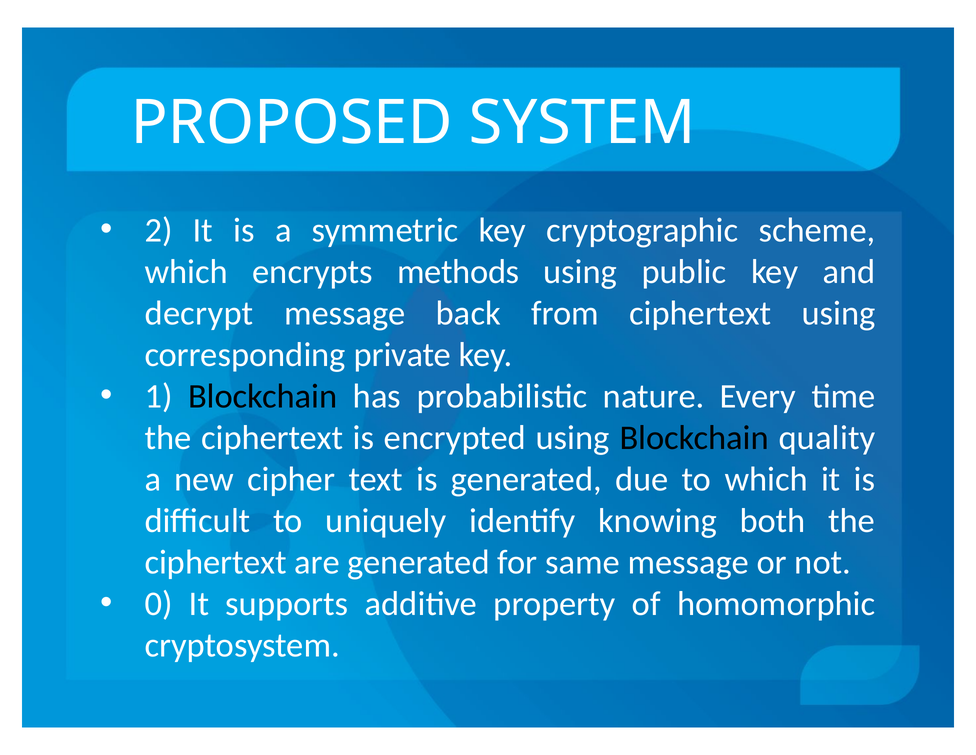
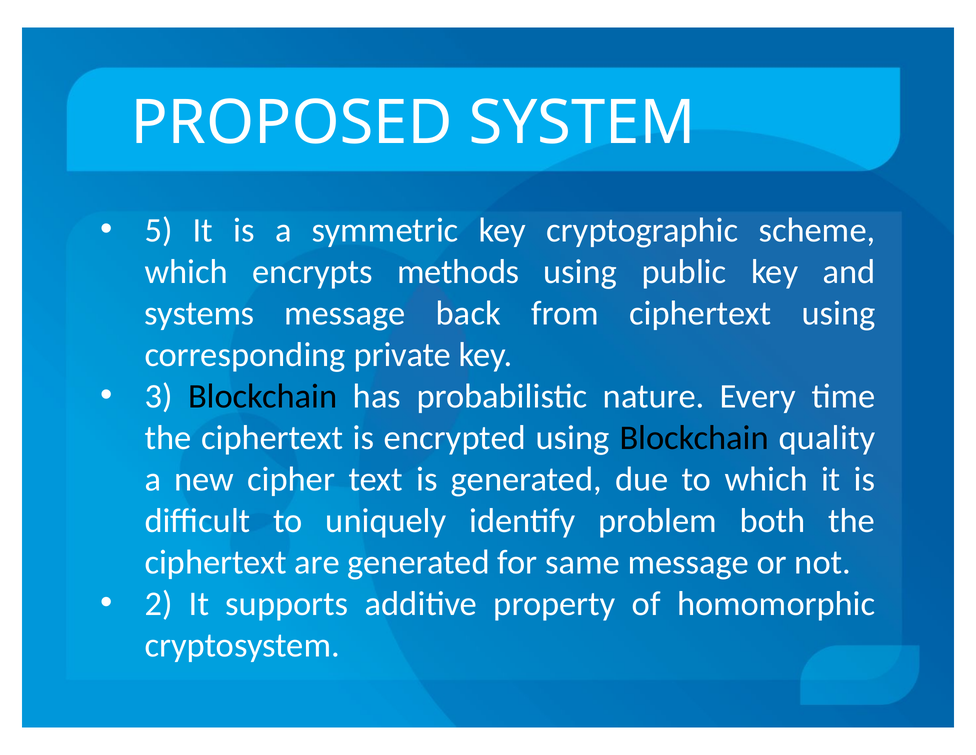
2: 2 -> 5 (159, 230)
decrypt: decrypt -> systems (199, 313)
1: 1 -> 3 (159, 396)
knowing: knowing -> problem (658, 520)
0: 0 -> 2 (159, 603)
